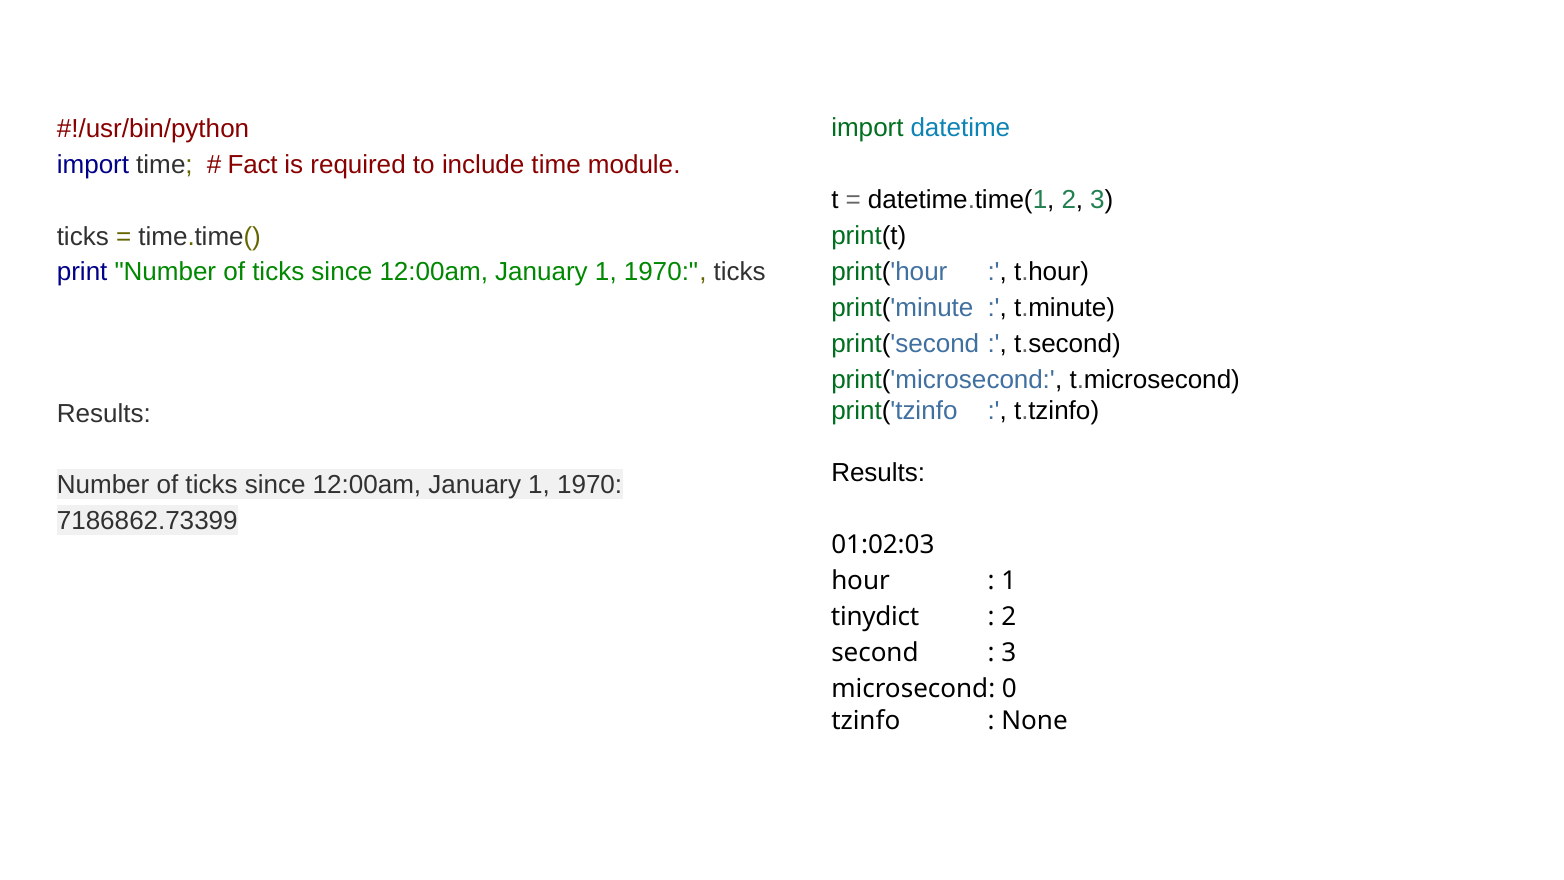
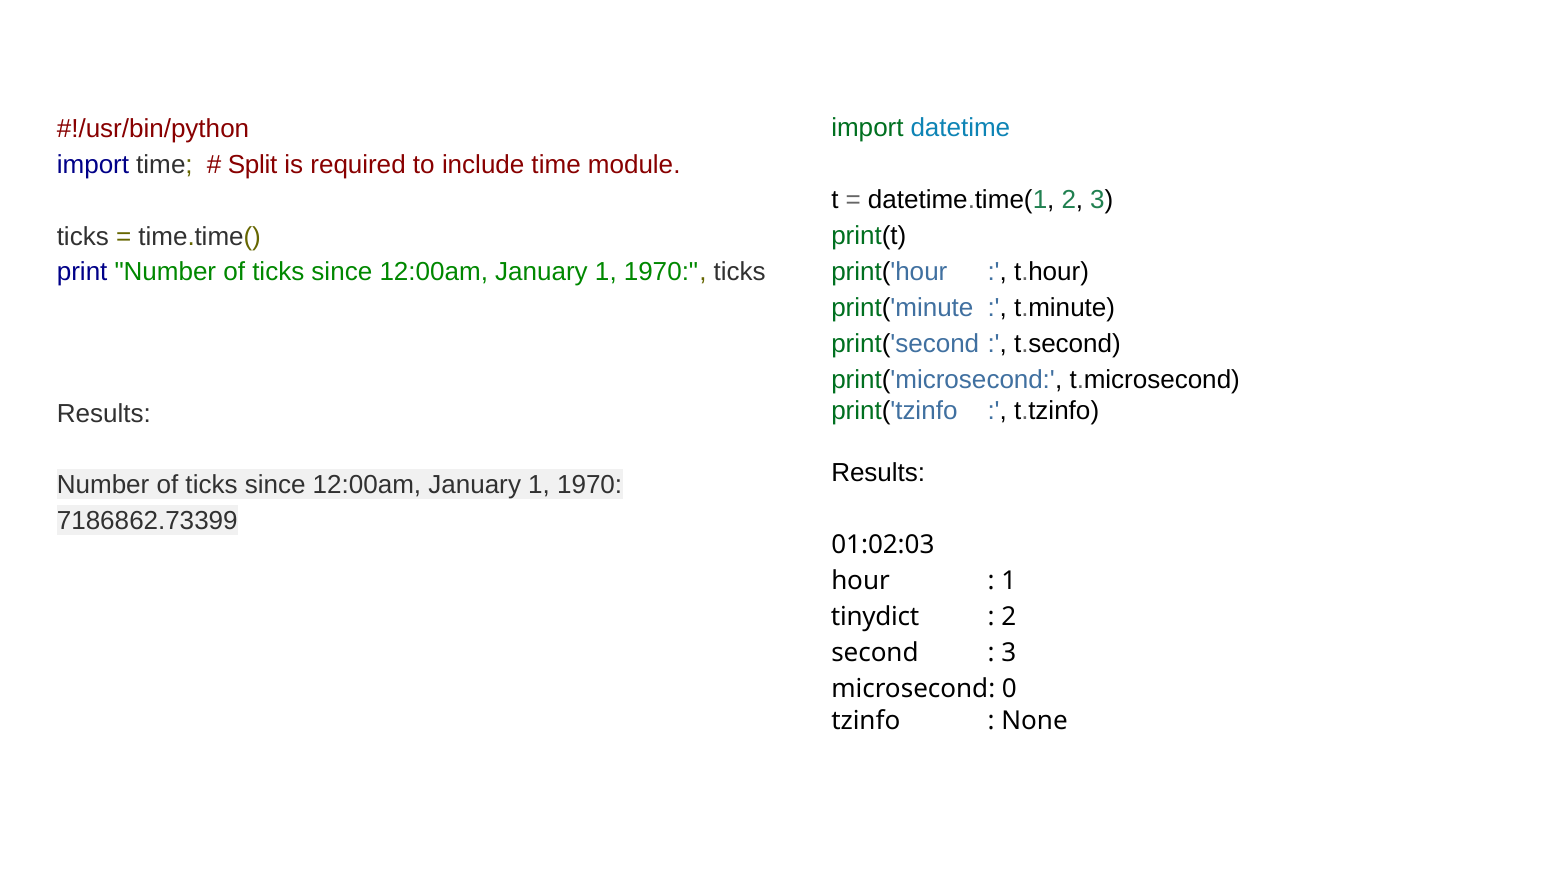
Fact: Fact -> Split (253, 164)
